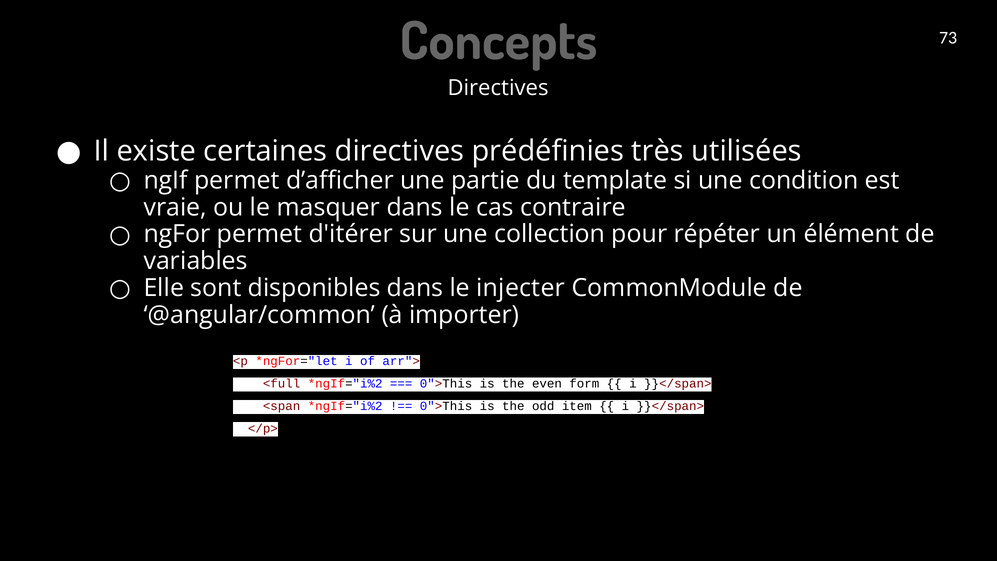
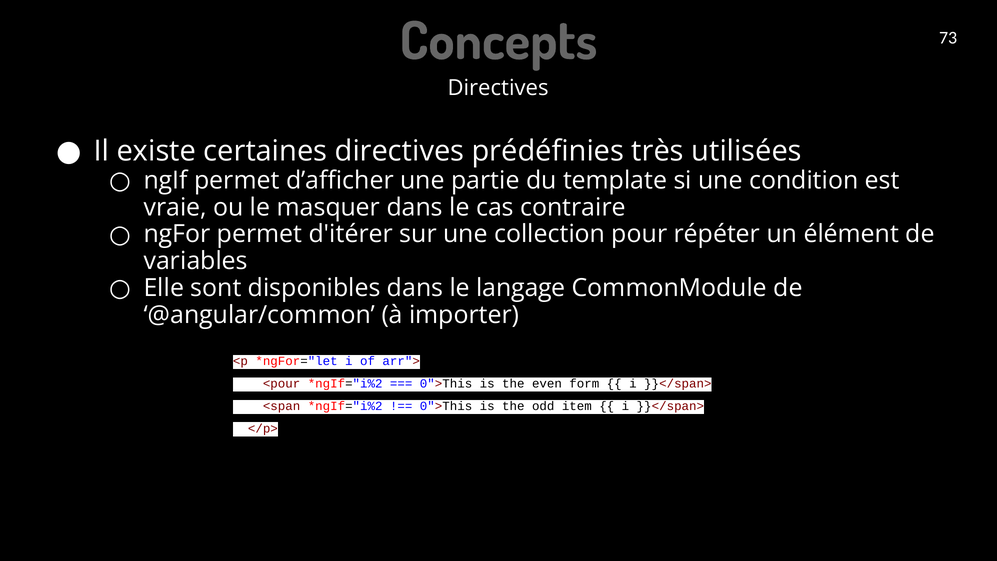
injecter: injecter -> langage (521, 288)
<full: <full -> <pour (282, 383)
